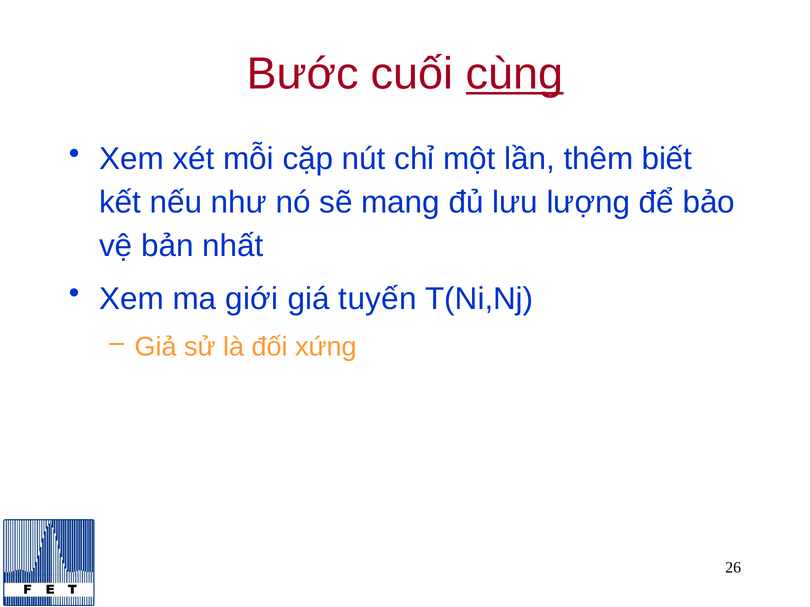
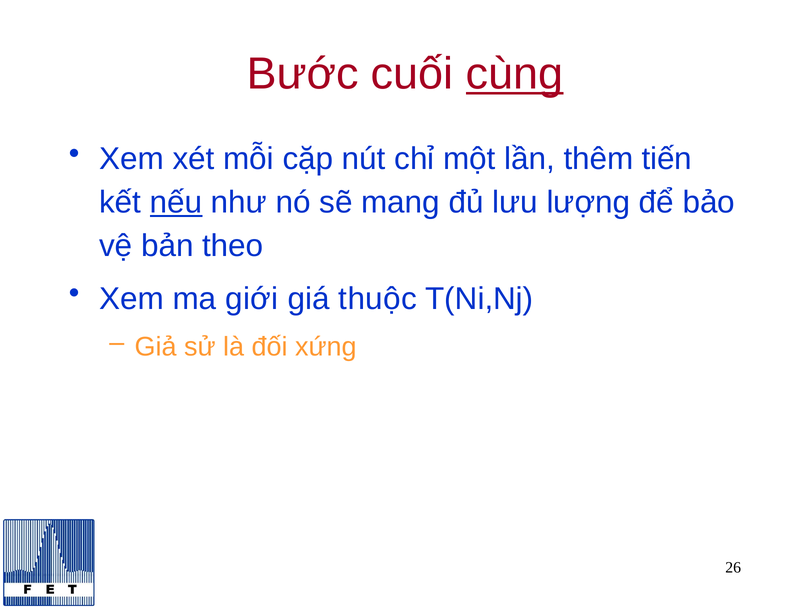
biết: biết -> tiến (667, 159)
nếu underline: none -> present (176, 203)
nhất: nhất -> theo (233, 246)
tuyến: tuyến -> thuộc (378, 299)
